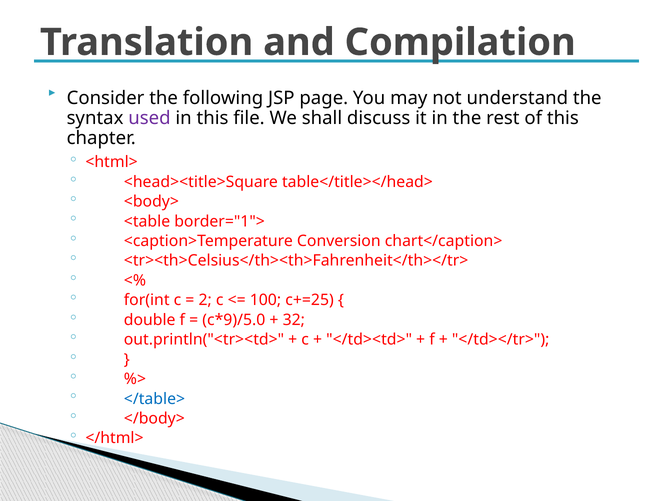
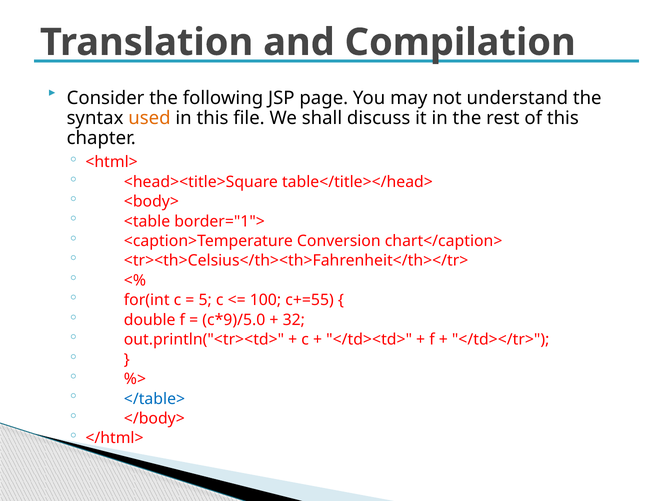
used colour: purple -> orange (149, 118)
2: 2 -> 5 (205, 300)
c+=25: c+=25 -> c+=55 (310, 300)
